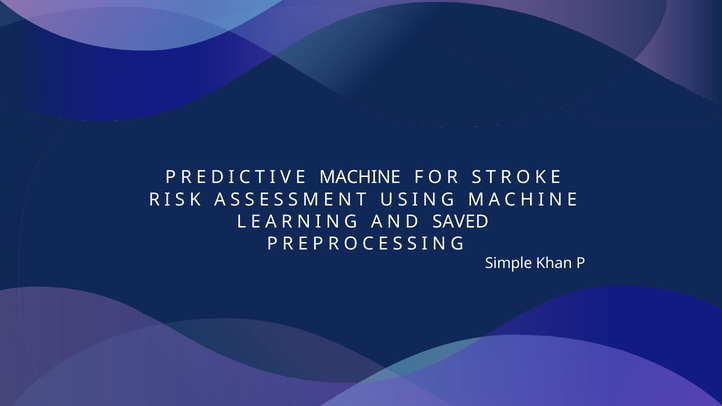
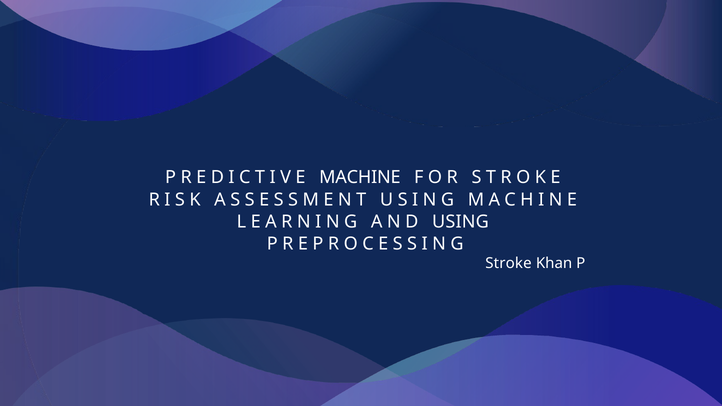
SAVED: SAVED -> USING (460, 222)
Simple: Simple -> Stroke (508, 263)
